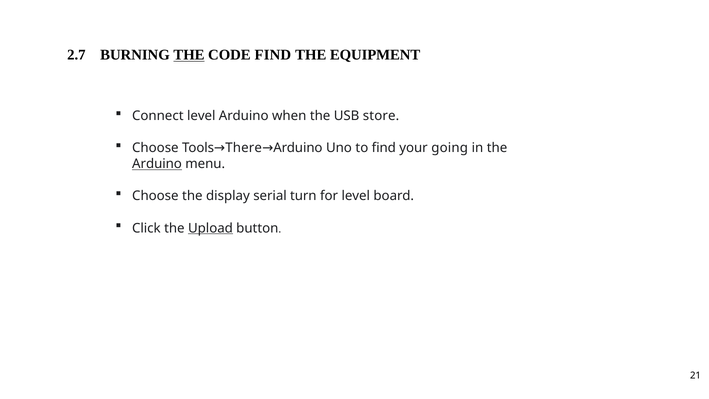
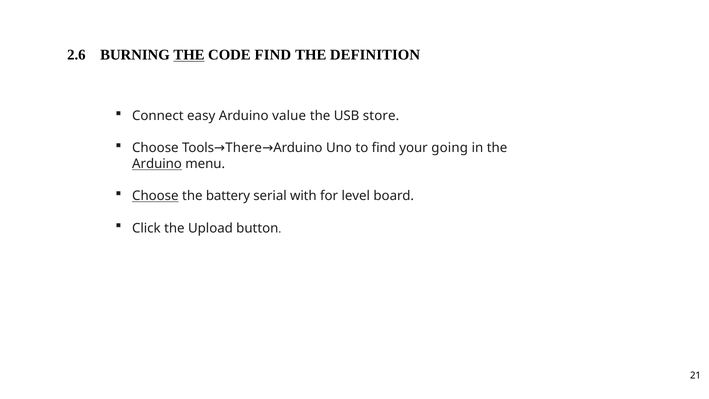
2.7: 2.7 -> 2.6 (76, 55)
EQUIPMENT: EQUIPMENT -> DEFINITION (375, 55)
Connect level: level -> easy (201, 116)
when: when -> value (289, 116)
Choose underline: none -> present (155, 196)
display: display -> battery (228, 196)
turn: turn -> with (303, 196)
Upload underline: present -> none (210, 228)
